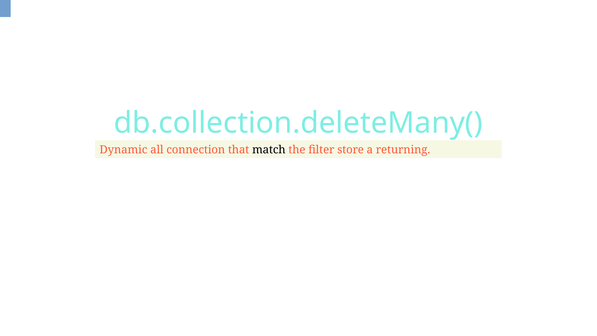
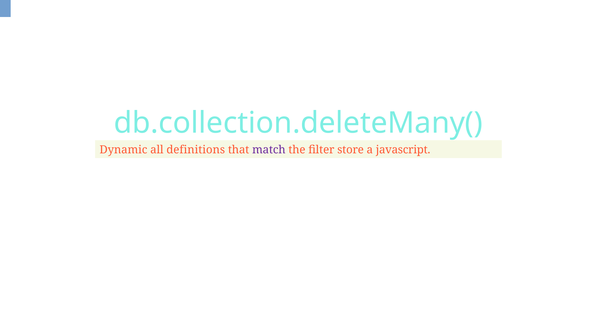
connection: connection -> definitions (196, 150)
match colour: black -> purple (269, 150)
returning: returning -> javascript (403, 150)
